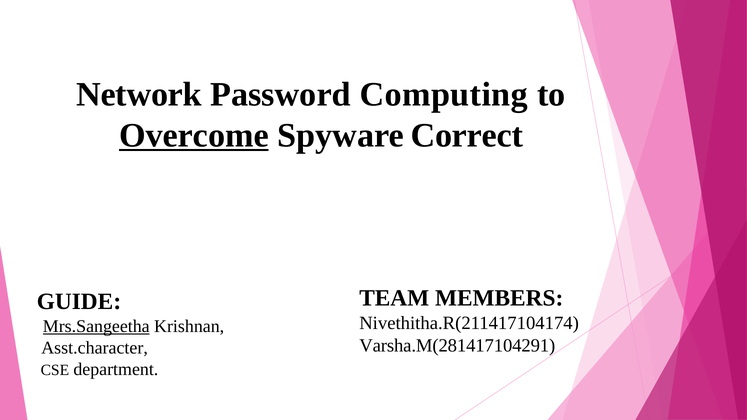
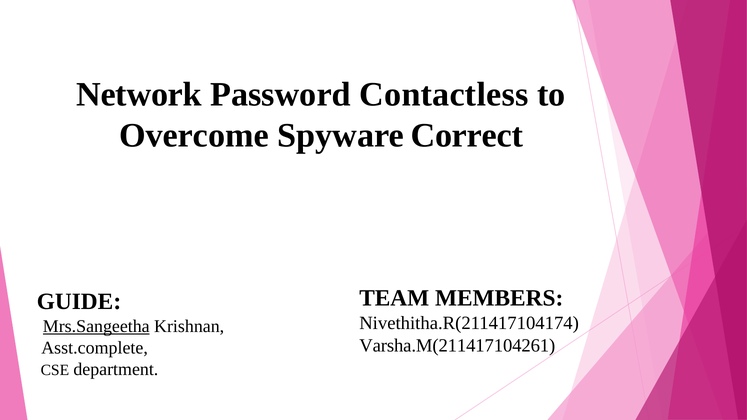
Computing: Computing -> Contactless (444, 94)
Overcome underline: present -> none (194, 135)
Varsha.M(281417104291: Varsha.M(281417104291 -> Varsha.M(211417104261 (457, 346)
Asst.character: Asst.character -> Asst.complete (95, 348)
